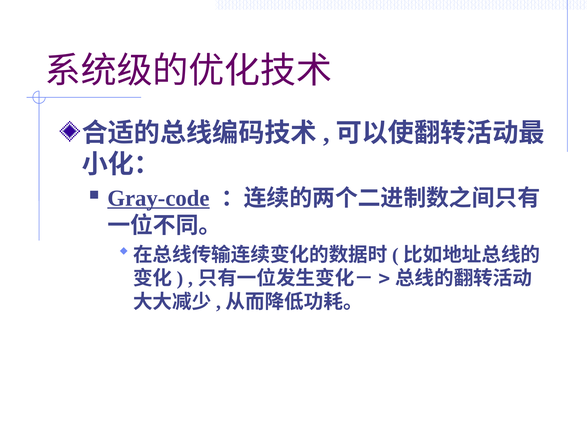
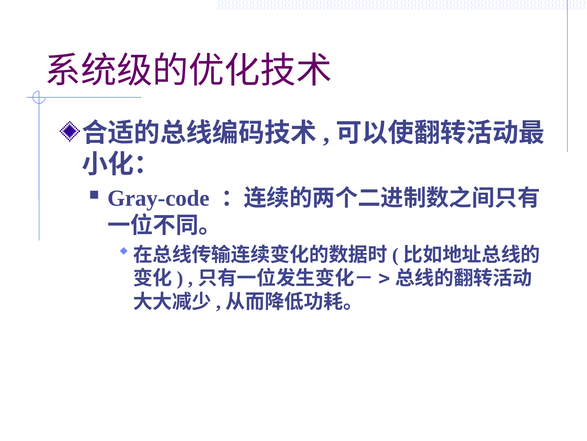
Gray-code underline: present -> none (159, 198)
